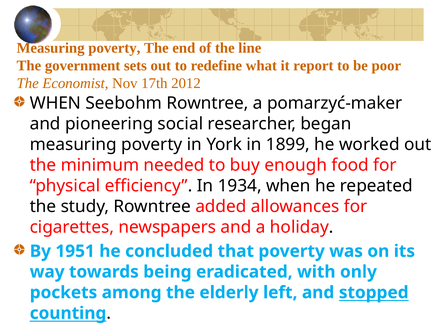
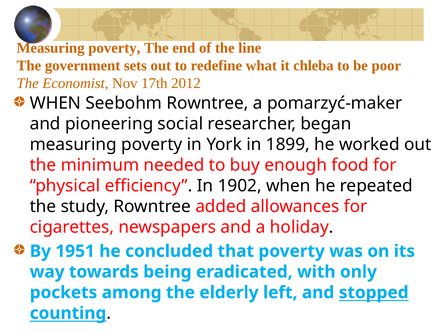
report: report -> chleba (313, 66)
1934: 1934 -> 1902 (240, 186)
